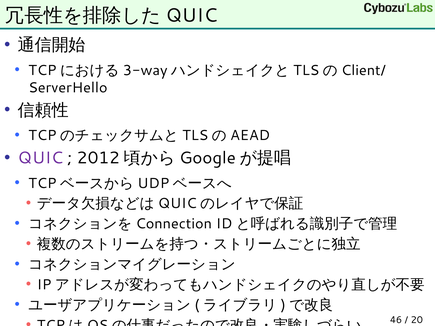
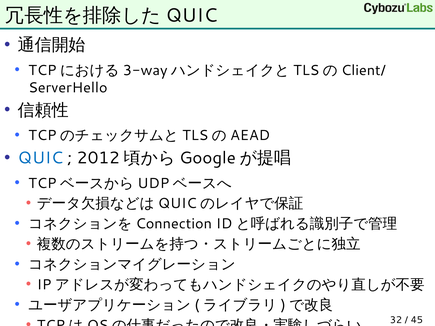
QUIC colour: purple -> blue (41, 158)
46: 46 -> 32 (396, 320)
20: 20 -> 45 (417, 320)
